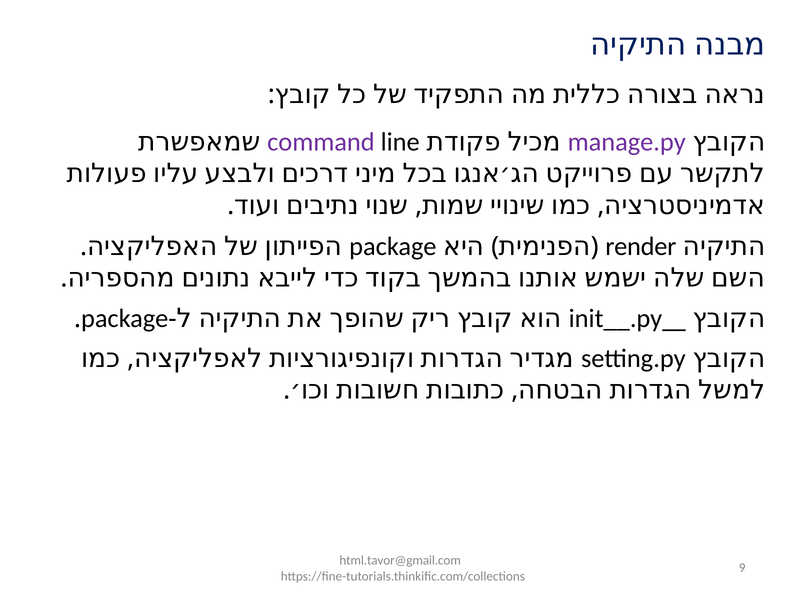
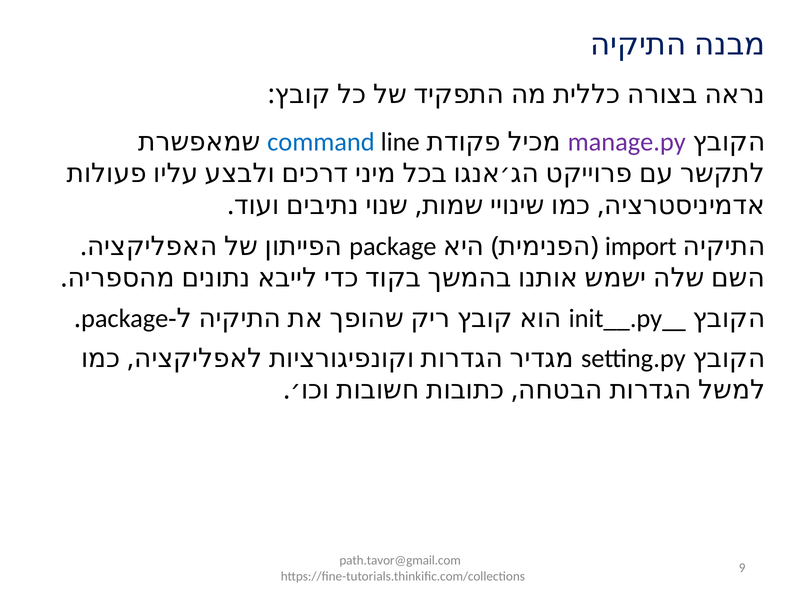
command colour: purple -> blue (321, 142)
render: render -> import (641, 246)
html.tavor@gmail.com: html.tavor@gmail.com -> path.tavor@gmail.com (400, 560)
